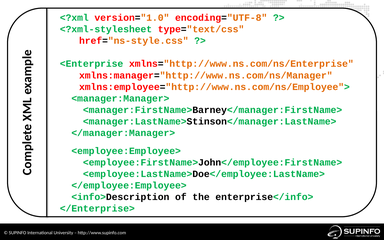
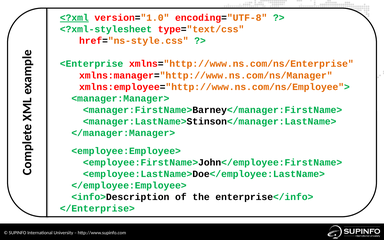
<?xml underline: none -> present (74, 18)
